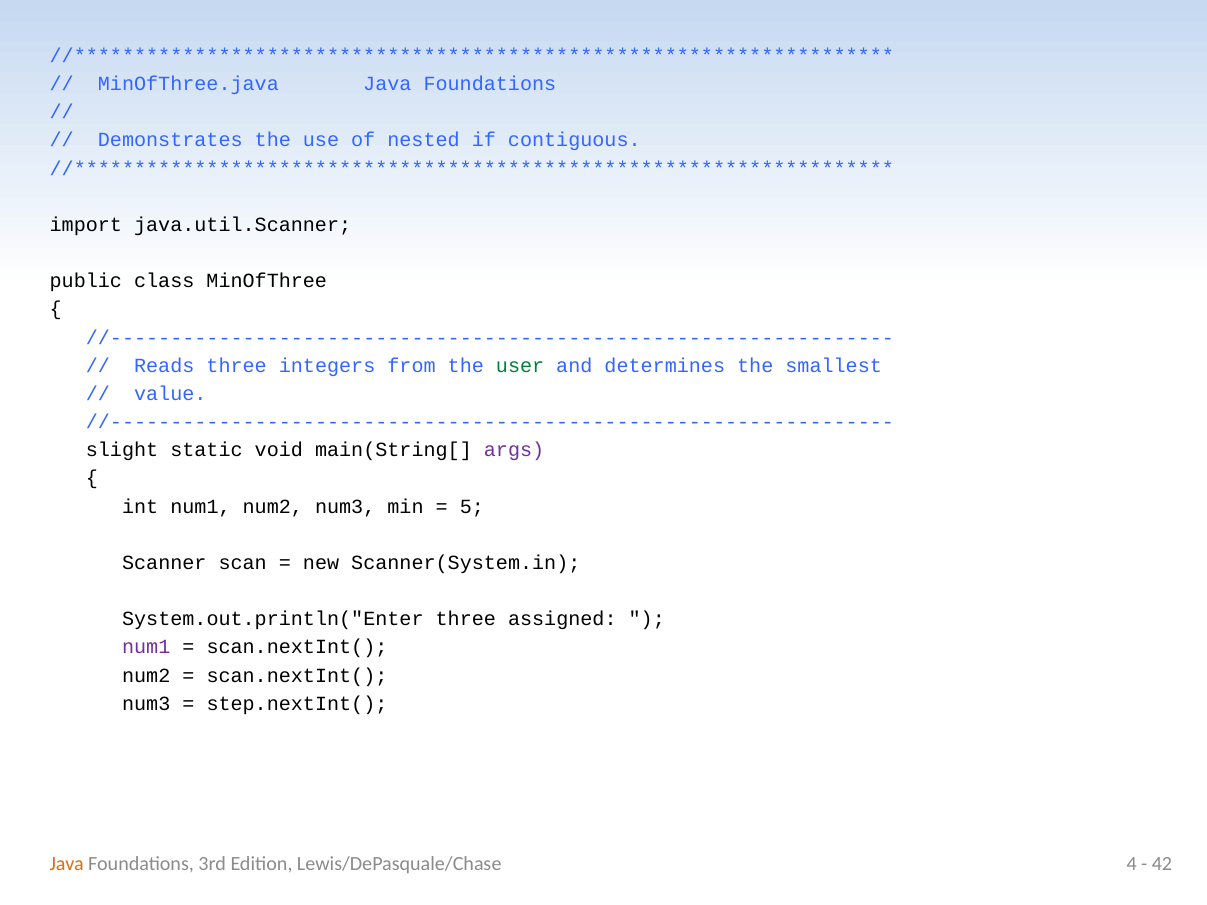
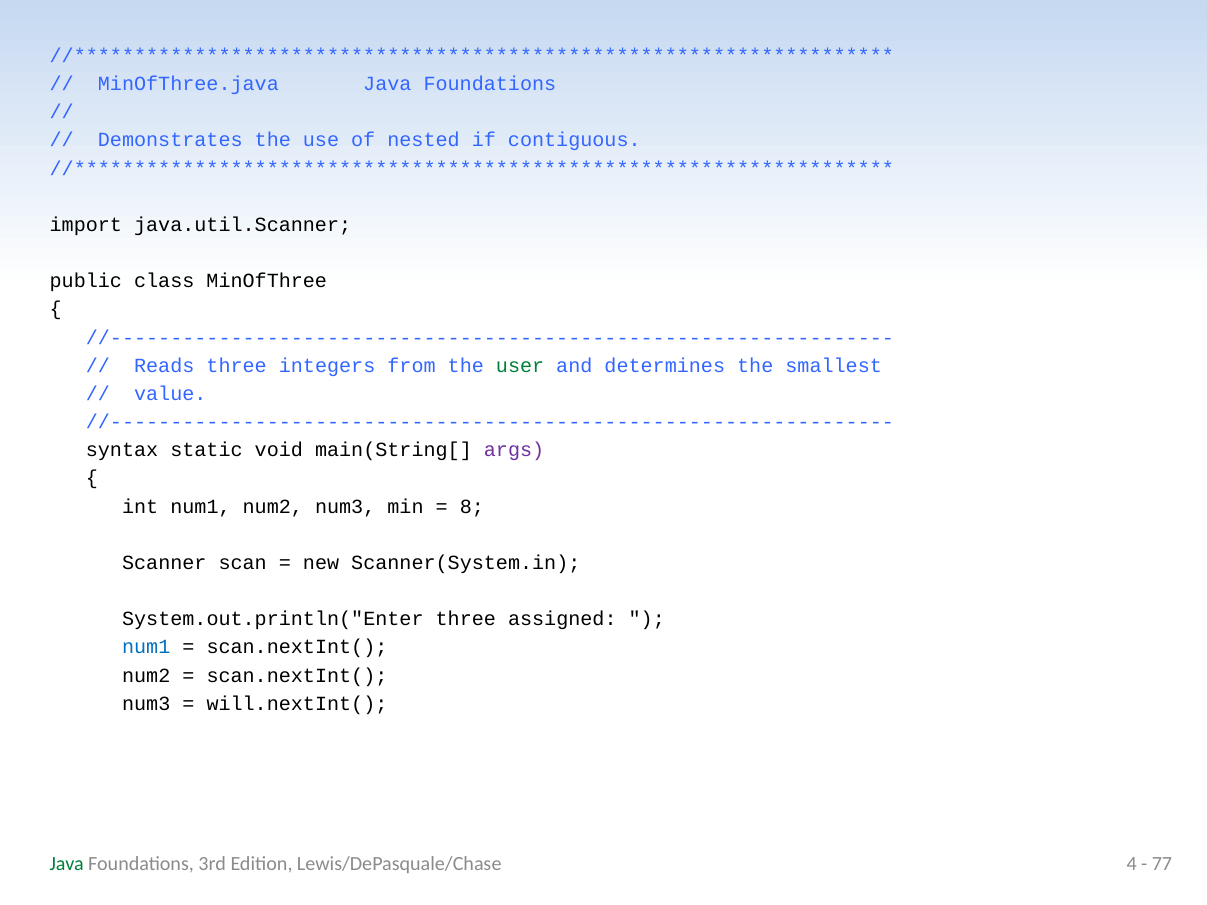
slight: slight -> syntax (122, 450)
5: 5 -> 8 (472, 507)
num1 colour: purple -> blue (146, 648)
step.nextInt(: step.nextInt( -> will.nextInt( (297, 704)
Java colour: orange -> green (67, 864)
42: 42 -> 77 (1162, 864)
